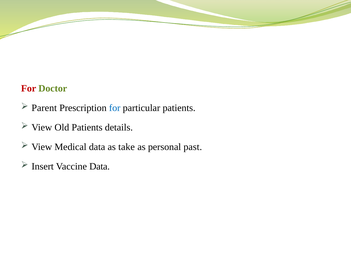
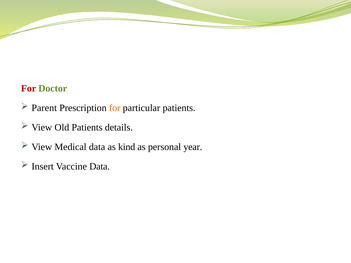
for colour: blue -> orange (115, 108)
take: take -> kind (127, 147)
past: past -> year (193, 147)
